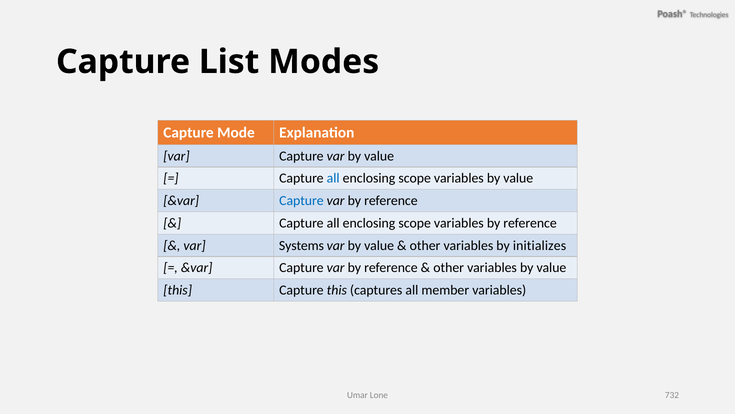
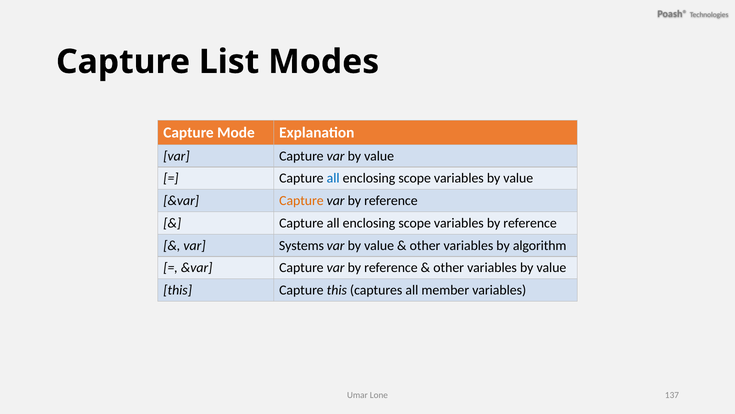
Capture colour: blue -> orange (301, 200)
initializes: initializes -> algorithm (540, 245)
732: 732 -> 137 (672, 395)
